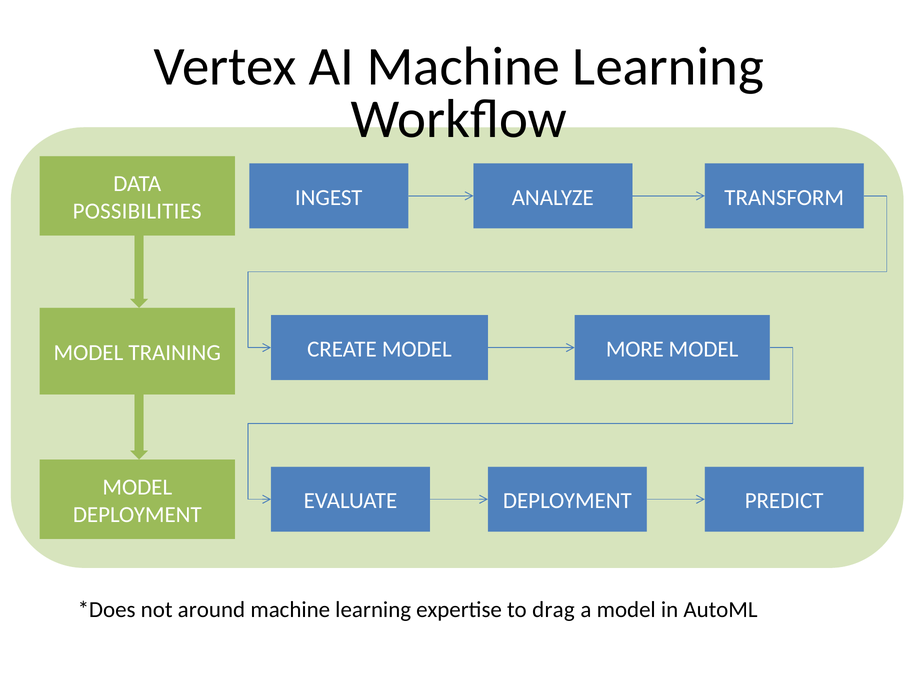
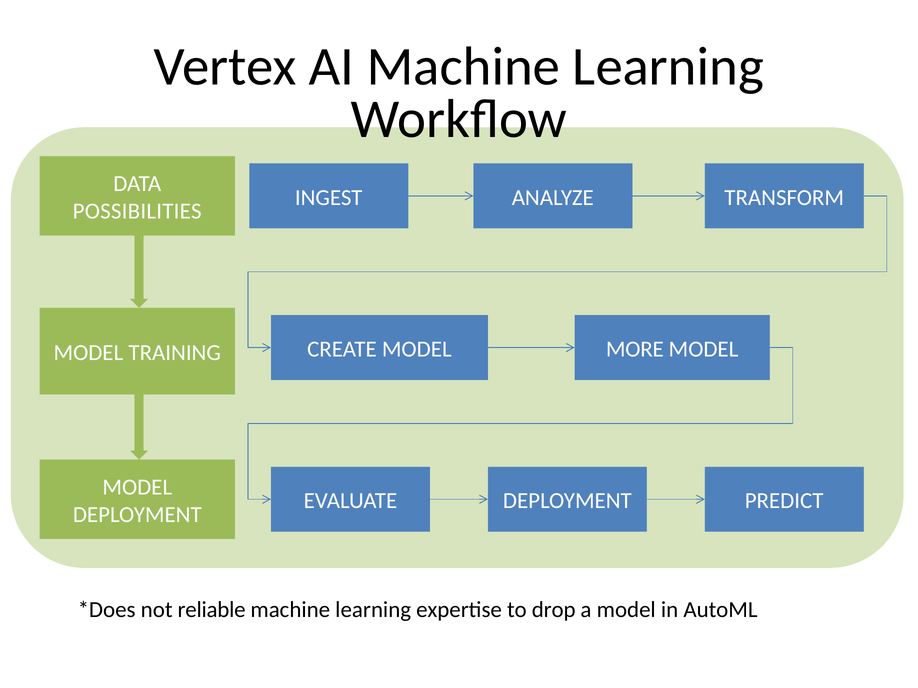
around: around -> reliable (212, 610)
drag: drag -> drop (554, 610)
